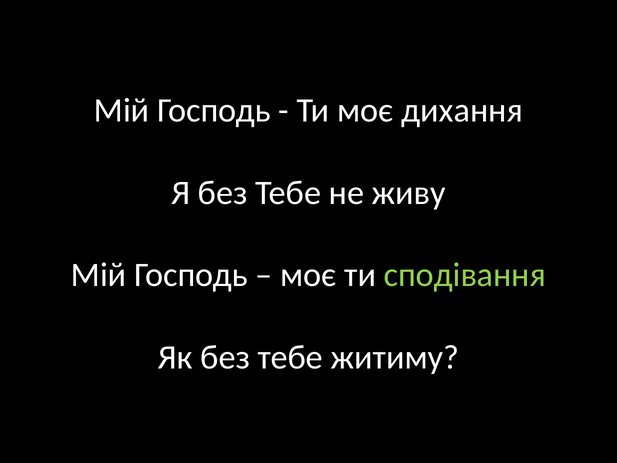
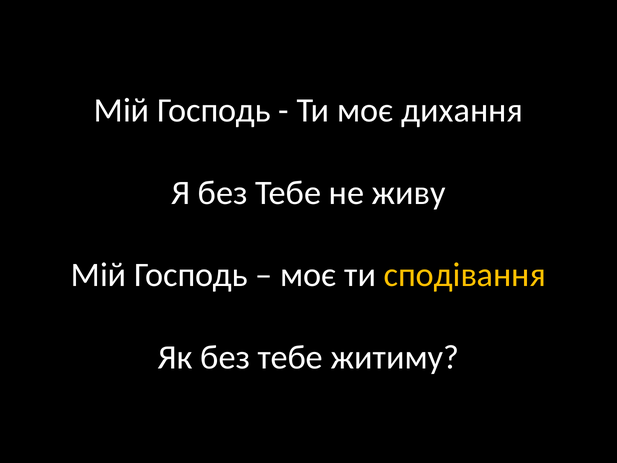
сподівання colour: light green -> yellow (465, 275)
